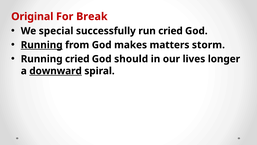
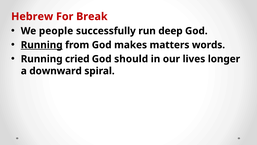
Original: Original -> Hebrew (32, 16)
special: special -> people (56, 31)
run cried: cried -> deep (170, 31)
storm: storm -> words (209, 45)
downward underline: present -> none (56, 71)
